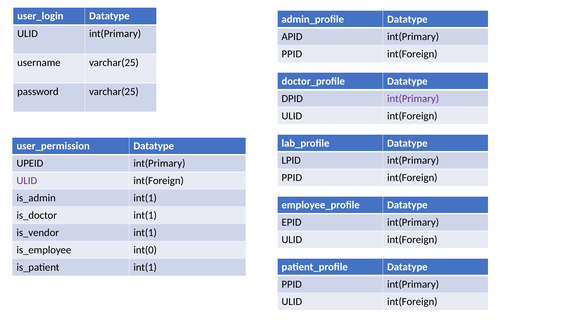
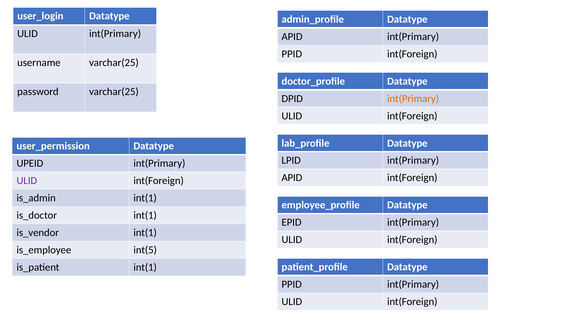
int(Primary colour: purple -> orange (413, 99)
PPID: PPID -> APID (292, 178)
int(0: int(0 -> int(5 (145, 250)
